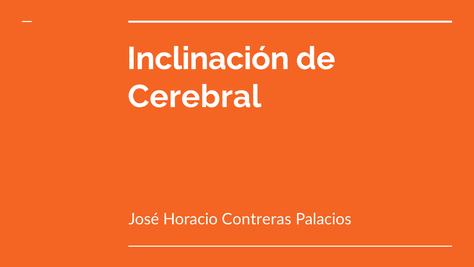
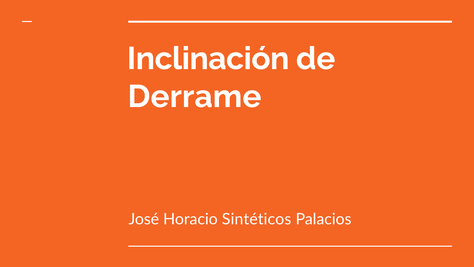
Cerebral: Cerebral -> Derrame (195, 97)
Contreras: Contreras -> Sintéticos (257, 219)
